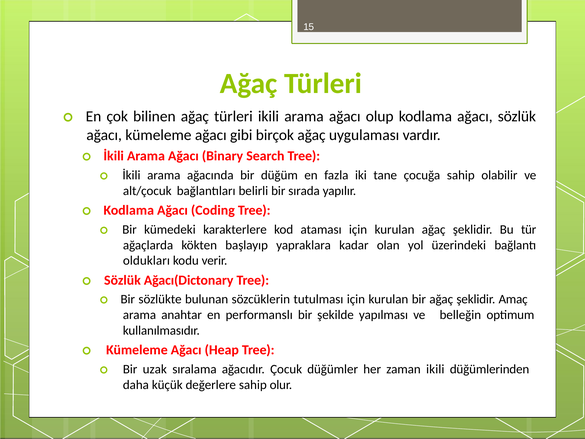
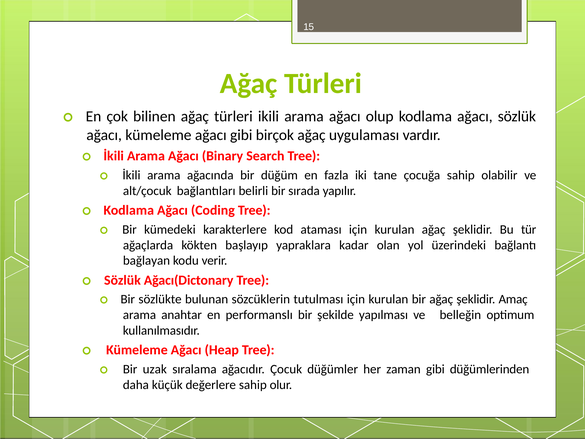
oldukları: oldukları -> bağlayan (146, 261)
zaman ikili: ikili -> gibi (435, 369)
